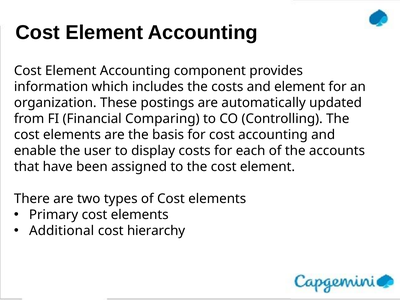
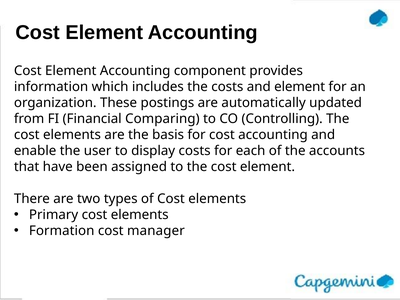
Additional: Additional -> Formation (62, 231)
hierarchy: hierarchy -> manager (156, 231)
